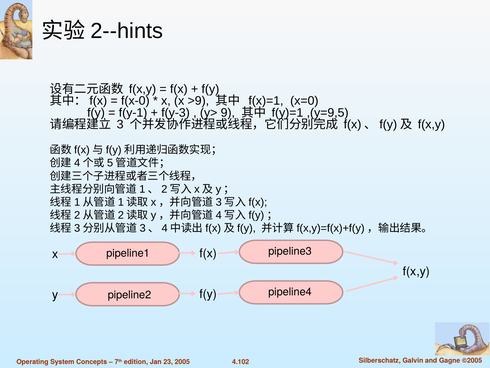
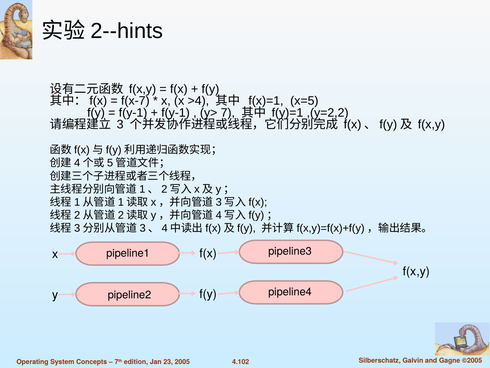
f(x-0: f(x-0 -> f(x-7 (135, 101)
>9: >9 -> >4 (198, 101)
x=0: x=0 -> x=5 (304, 101)
f(y-3: f(y-3 -> f(y-1 (176, 113)
9: 9 -> 7 (228, 113)
,(y=9,5: ,(y=9,5 -> ,(y=2,2 (328, 113)
